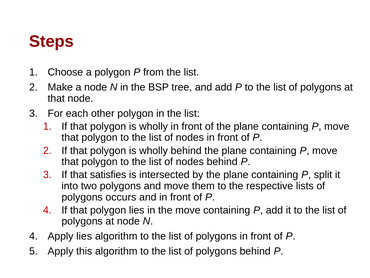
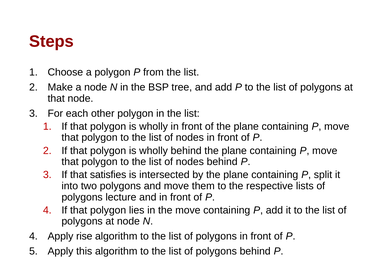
occurs: occurs -> lecture (121, 197)
Apply lies: lies -> rise (84, 236)
